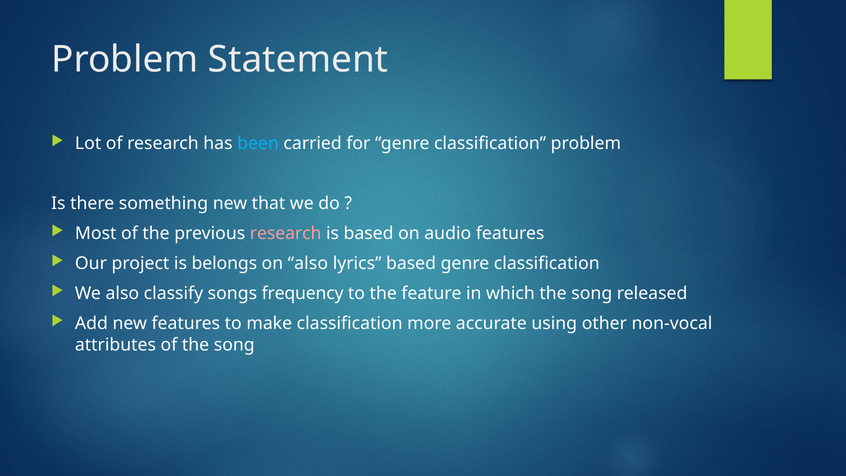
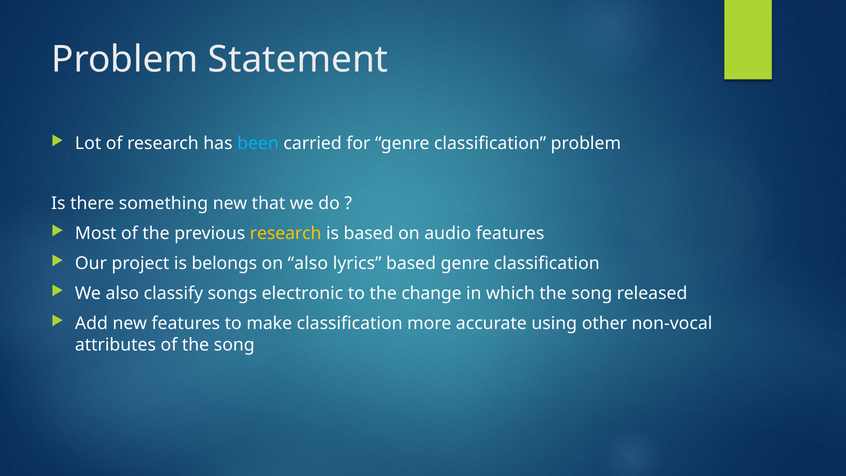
research colour: pink -> yellow (286, 234)
frequency: frequency -> electronic (302, 293)
feature: feature -> change (432, 293)
